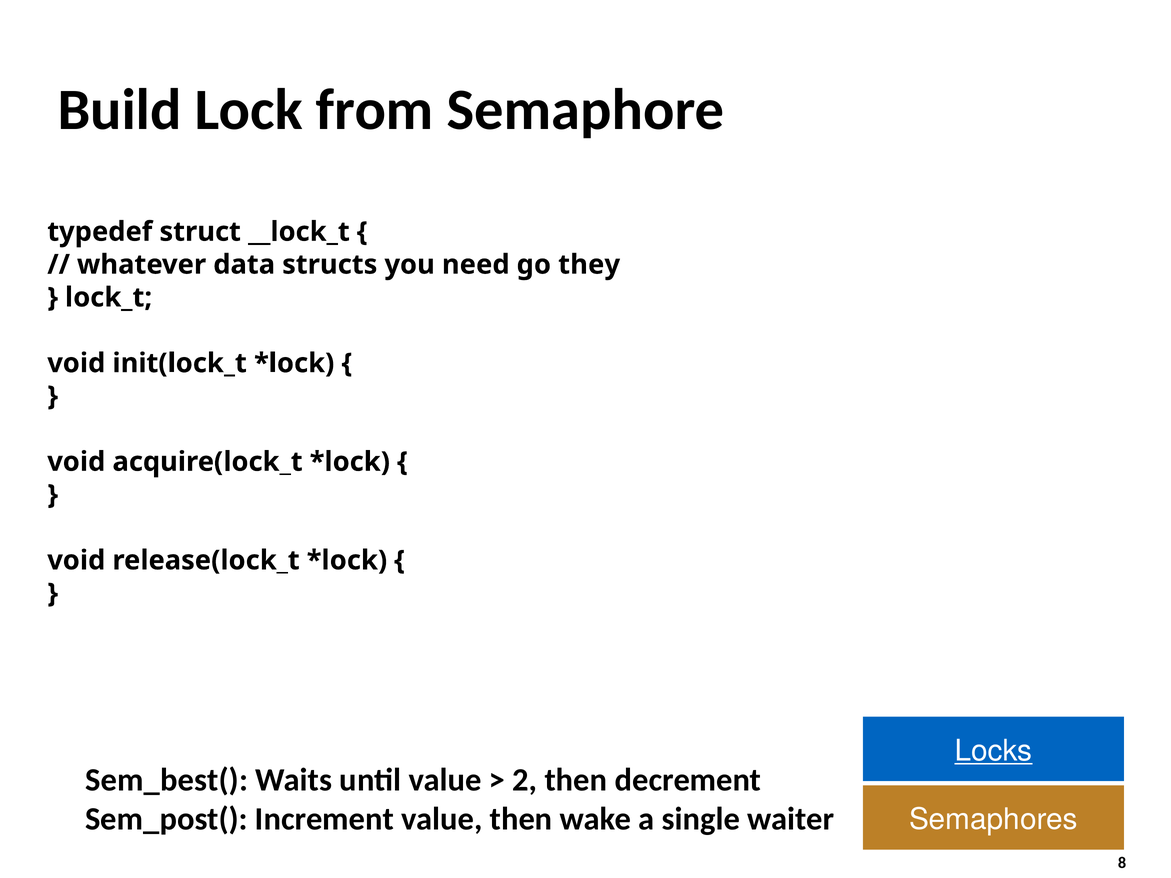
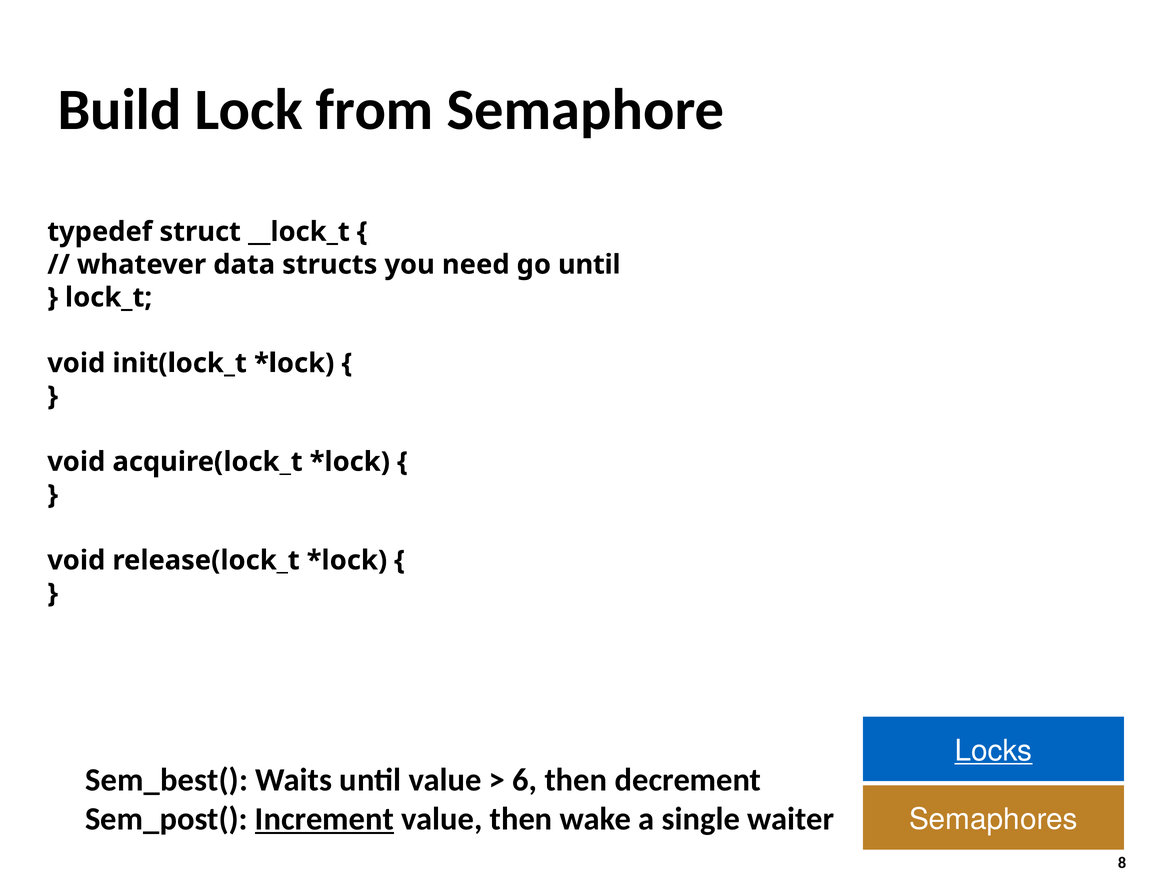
go they: they -> until (589, 265)
2: 2 -> 6 (525, 780)
Increment underline: none -> present (324, 819)
